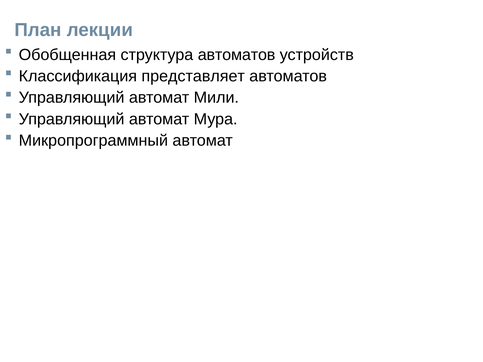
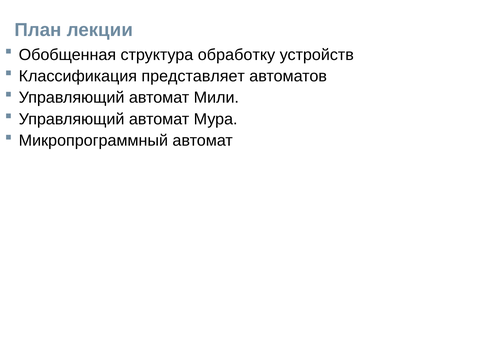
структура автоматов: автоматов -> обработку (236, 55)
